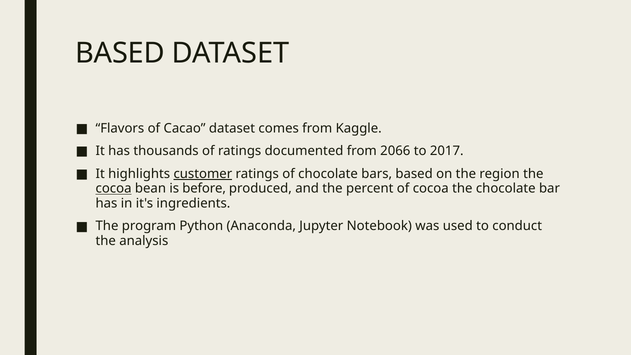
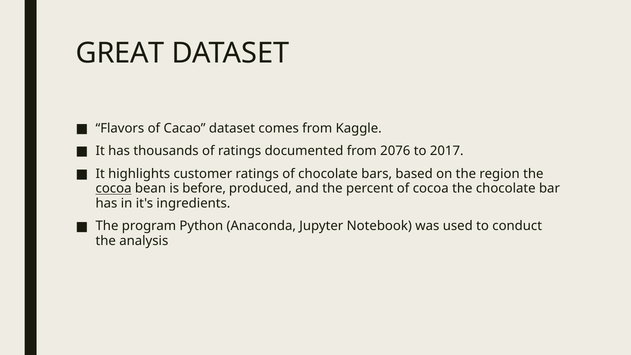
BASED: BASED -> GREAT (120, 53)
2066: 2066 -> 2076 (395, 151)
customer underline: present -> none (203, 174)
